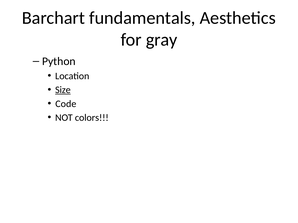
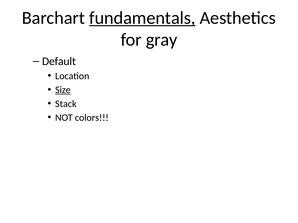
fundamentals underline: none -> present (142, 18)
Python: Python -> Default (59, 61)
Code: Code -> Stack (66, 104)
